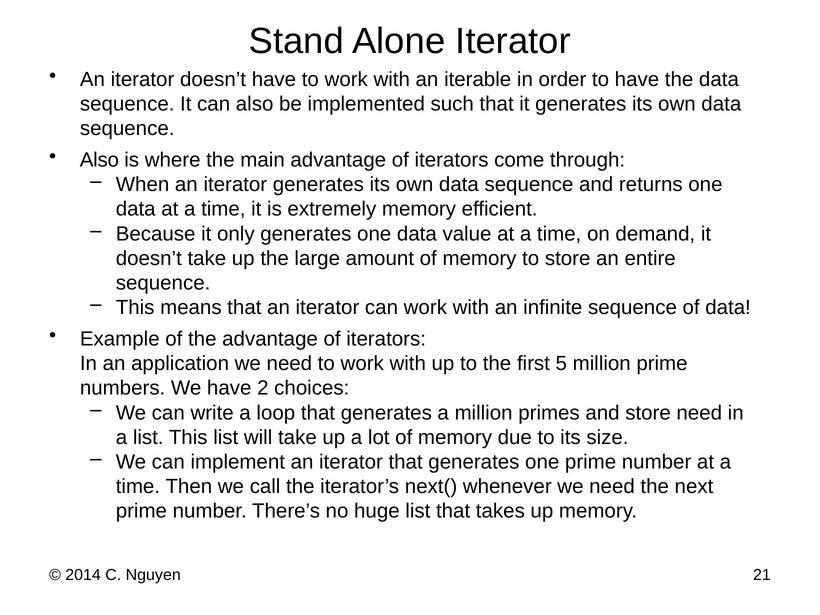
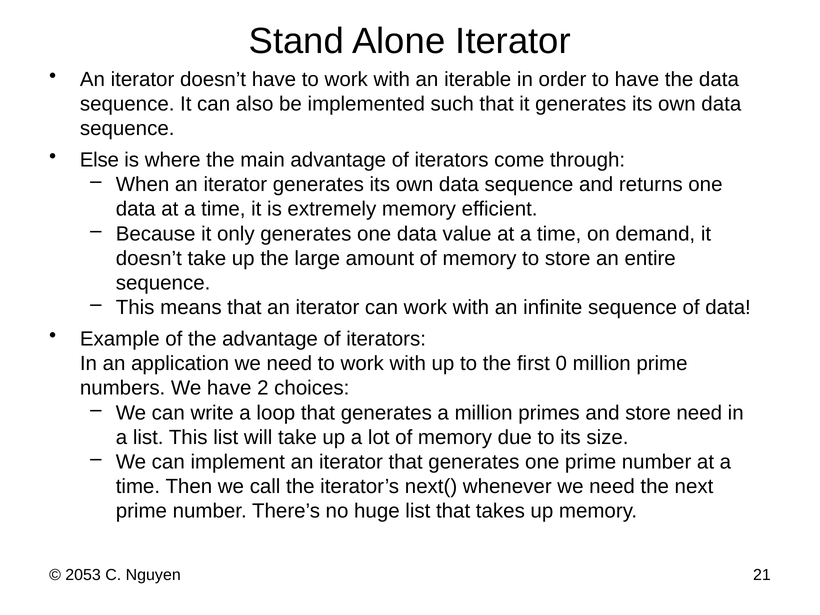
Also: Also -> Else (99, 160)
5: 5 -> 0 (561, 364)
2014: 2014 -> 2053 (83, 575)
